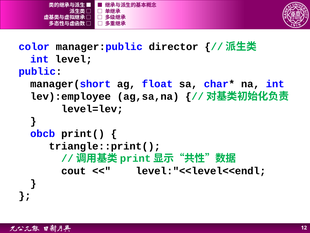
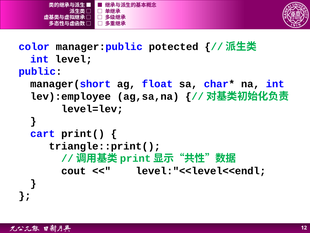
director: director -> potected (174, 47)
obcb: obcb -> cart (43, 133)
